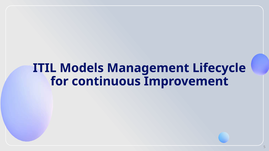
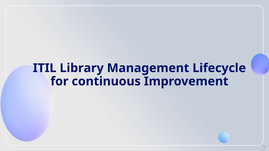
Models: Models -> Library (82, 68)
